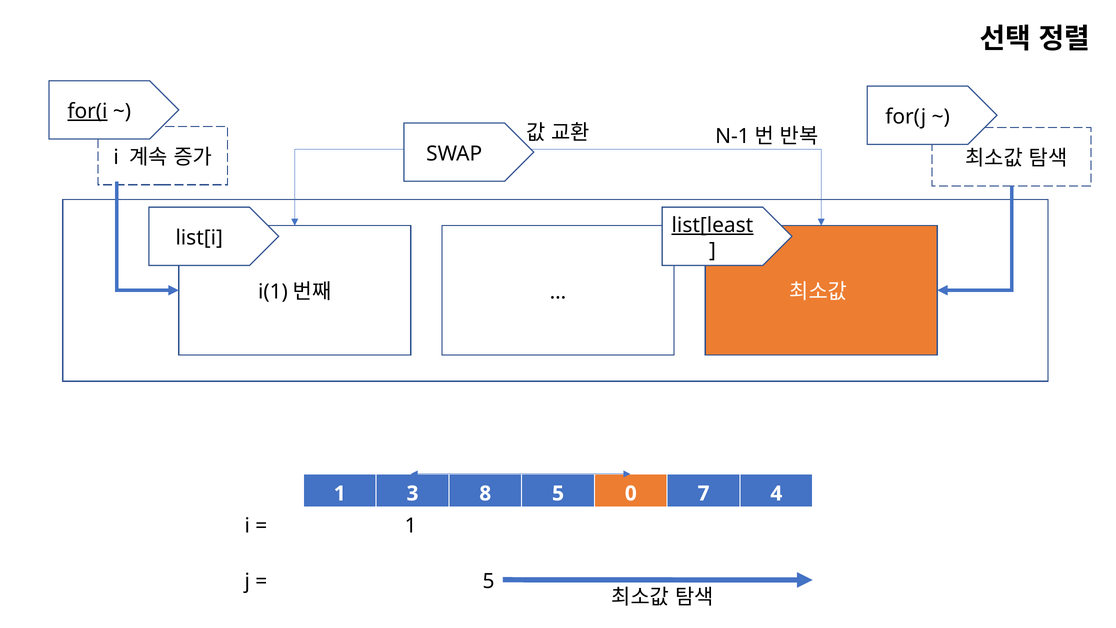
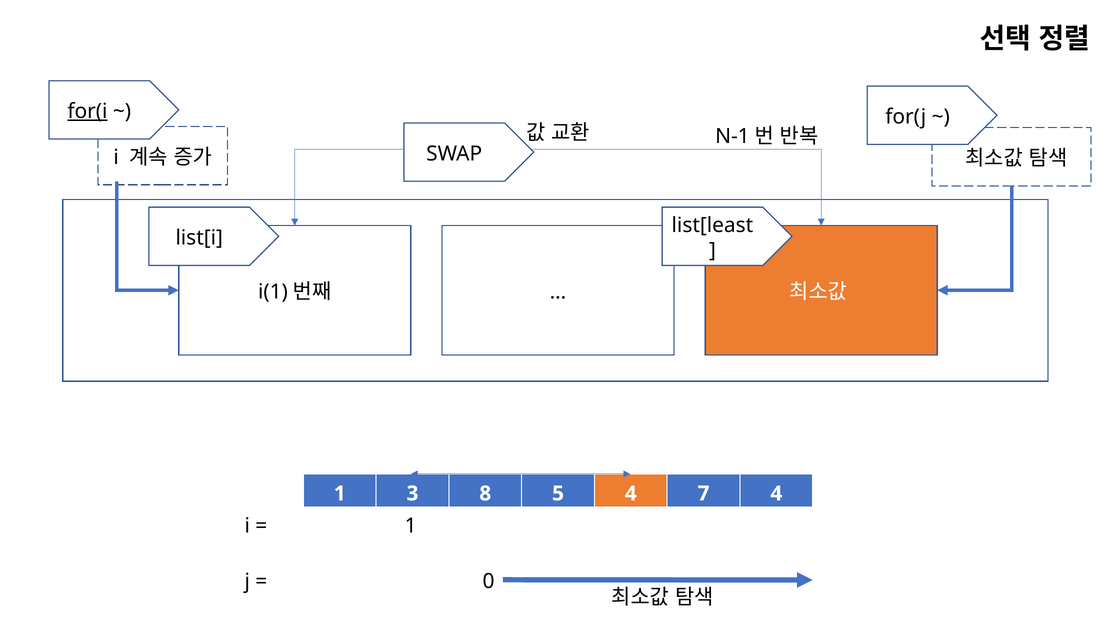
list[least underline: present -> none (712, 225)
5 0: 0 -> 4 (631, 493)
5: 5 -> 0 (489, 581)
